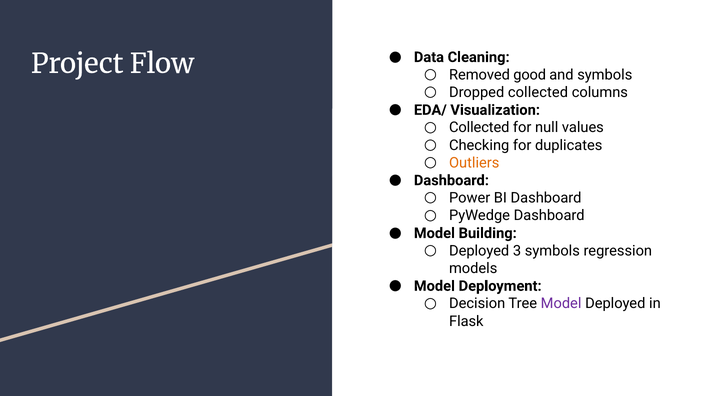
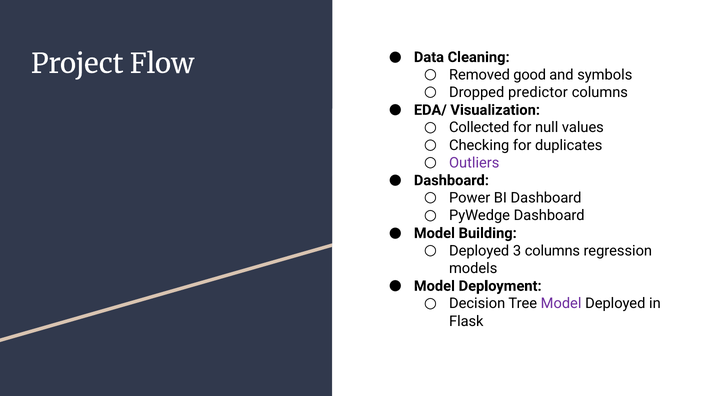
Dropped collected: collected -> predictor (538, 92)
Outliers colour: orange -> purple (474, 163)
3 symbols: symbols -> columns (552, 251)
